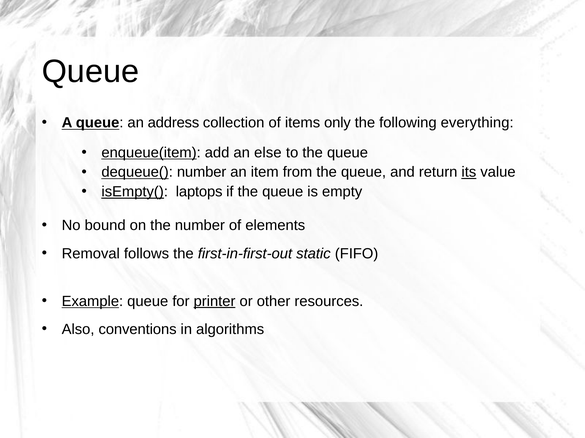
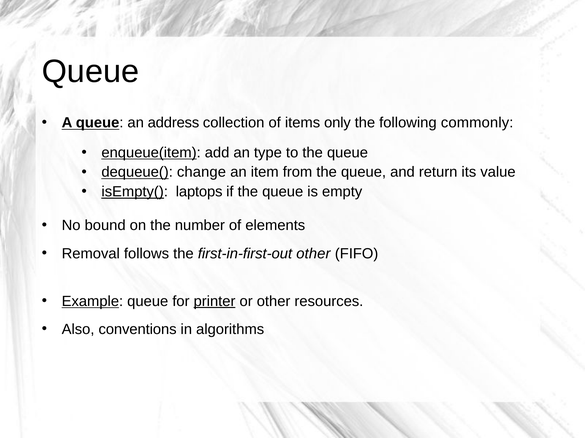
everything: everything -> commonly (477, 123)
else: else -> type (268, 153)
dequeue( number: number -> change (201, 172)
its underline: present -> none (469, 172)
first-in-first-out static: static -> other (313, 254)
